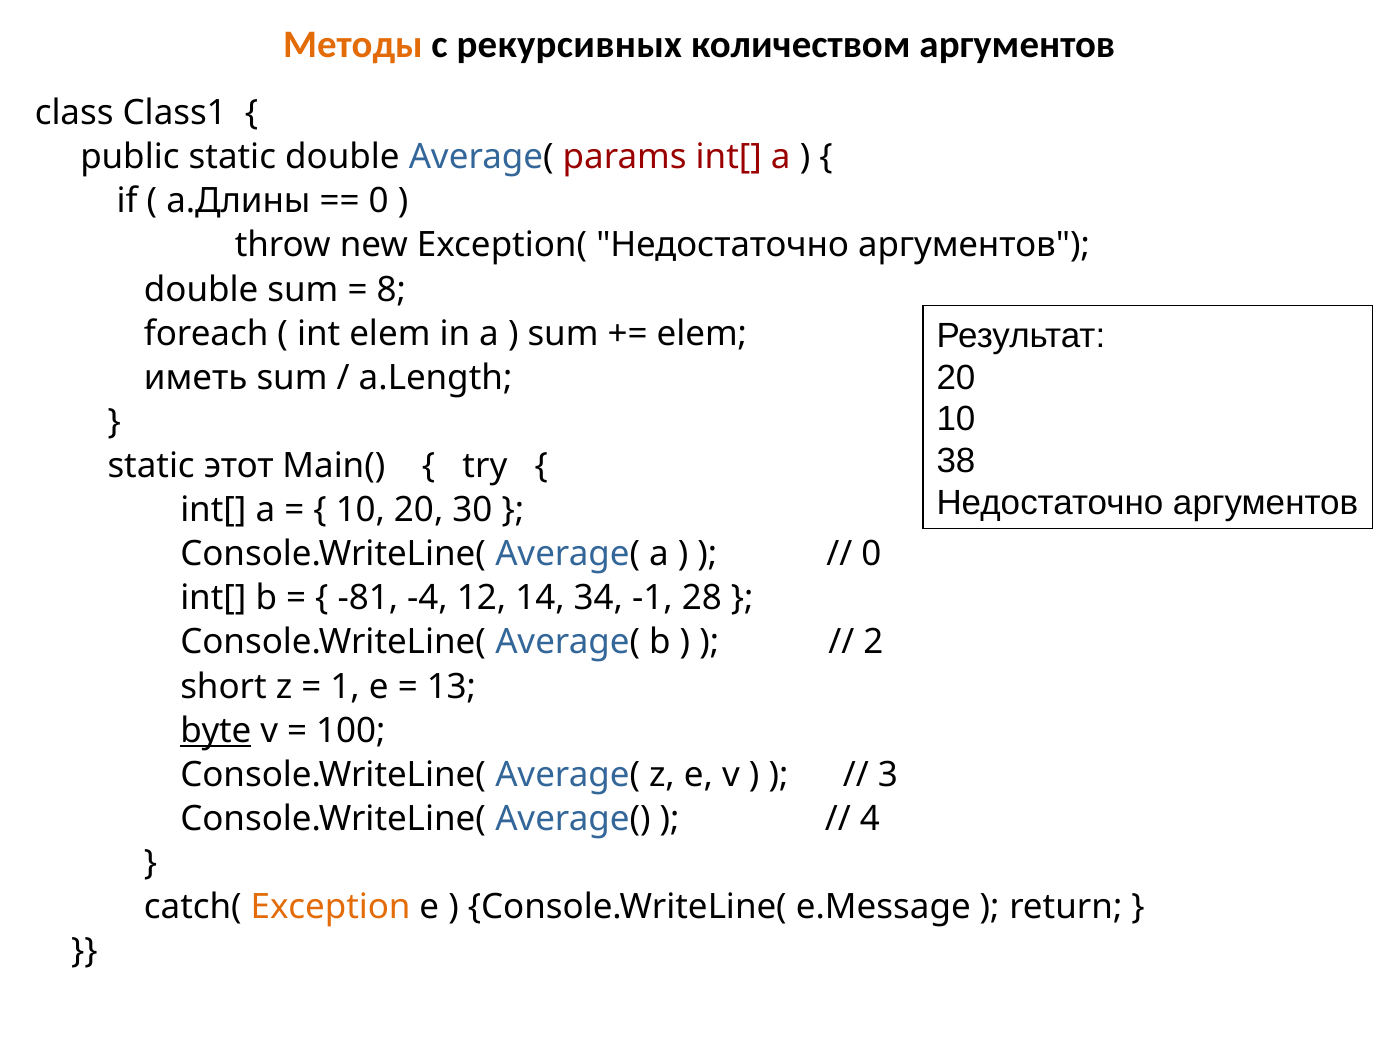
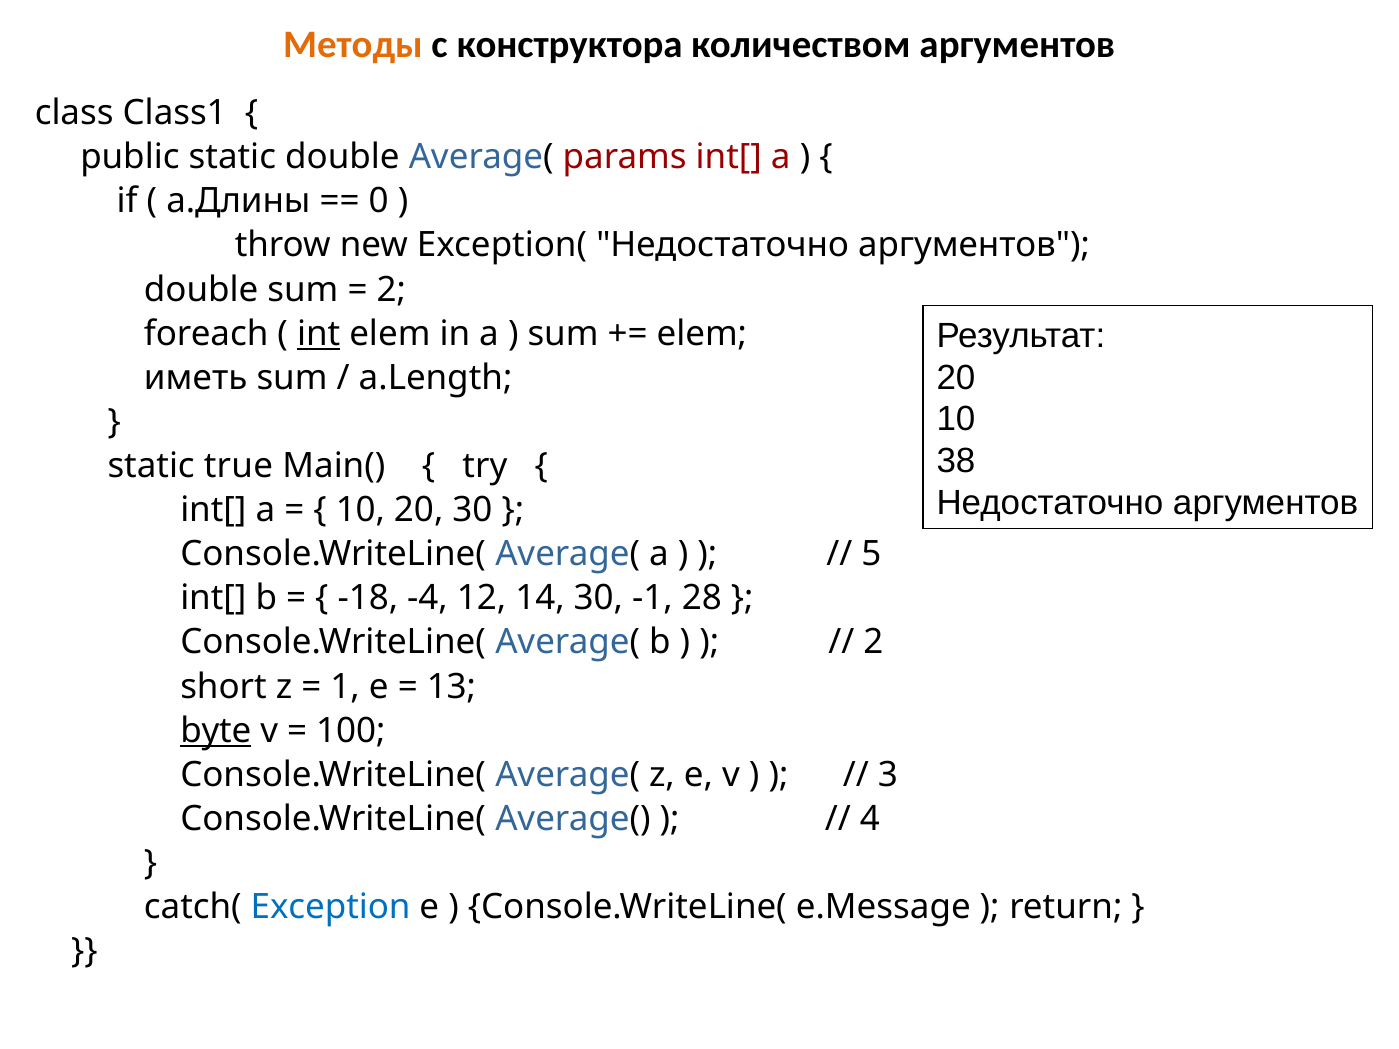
рекурсивных: рекурсивных -> конструктора (569, 45)
8: 8 -> 2 (391, 290)
int underline: none -> present (319, 334)
этот: этот -> true (238, 466)
0: 0 -> 5 (871, 554)
-81: -81 -> -18 (368, 598)
14 34: 34 -> 30 (598, 598)
Exception colour: orange -> blue (331, 907)
